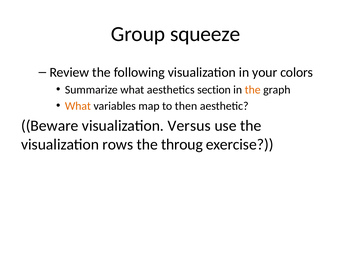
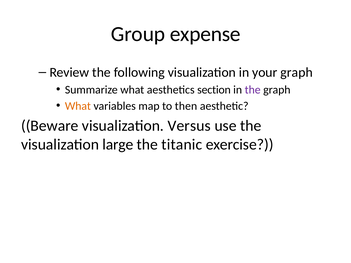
squeeze: squeeze -> expense (205, 34)
your colors: colors -> graph (297, 72)
the colour: orange -> purple (253, 90)
rows: rows -> large (118, 145)
throug: throug -> titanic (182, 145)
